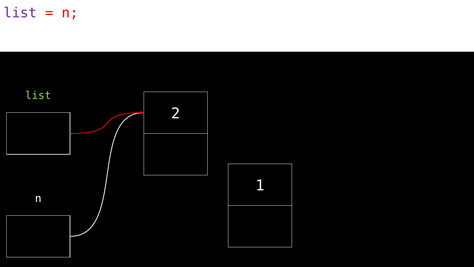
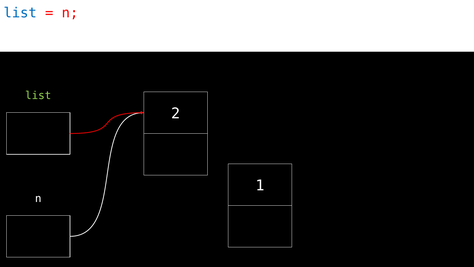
list colour: purple -> blue (20, 13)
